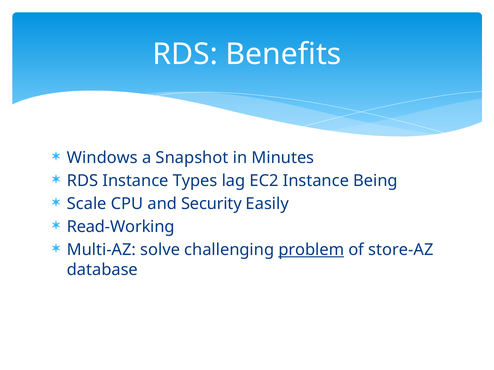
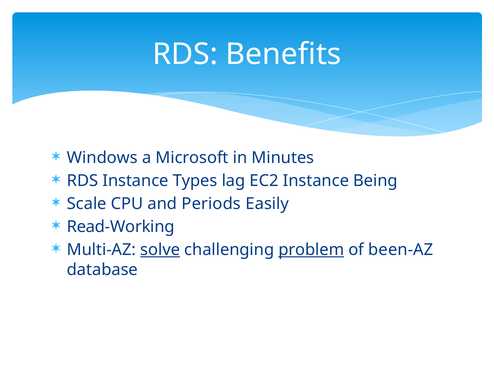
Snapshot: Snapshot -> Microsoft (192, 158)
Security: Security -> Periods (211, 204)
solve underline: none -> present (160, 250)
store-AZ: store-AZ -> been-AZ (401, 250)
